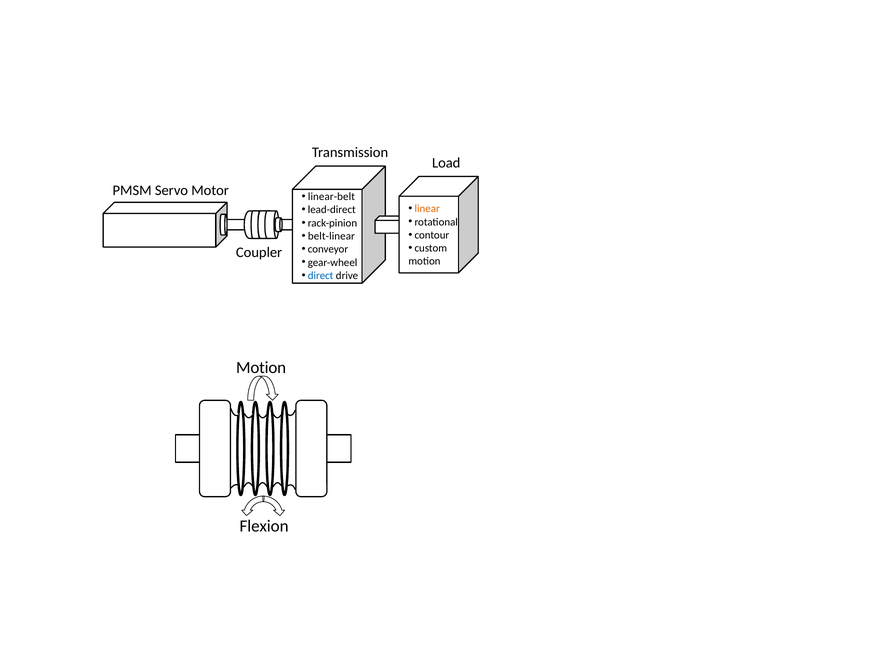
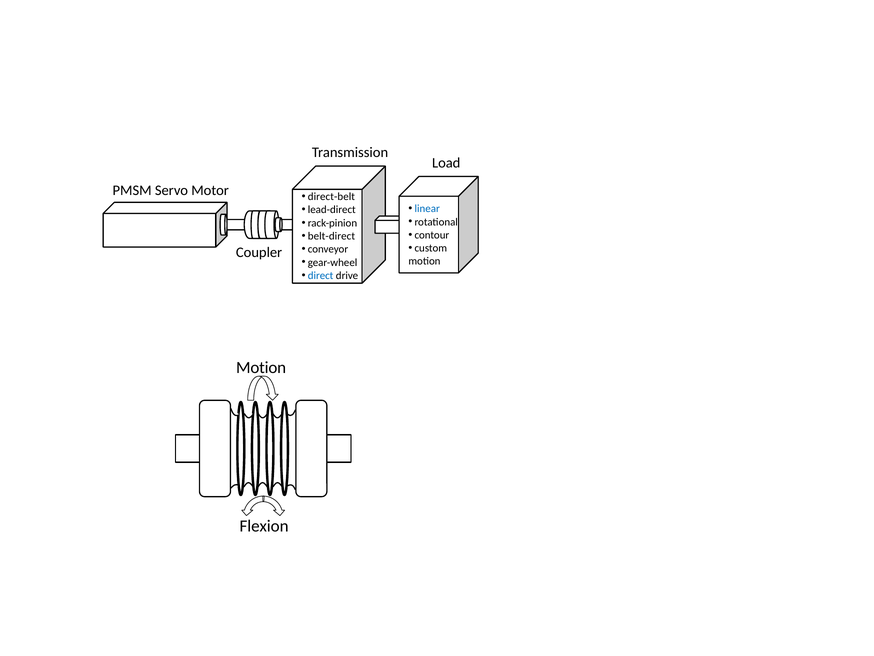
linear-belt: linear-belt -> direct-belt (331, 197)
linear colour: orange -> blue (427, 209)
belt-linear: belt-linear -> belt-direct (331, 236)
